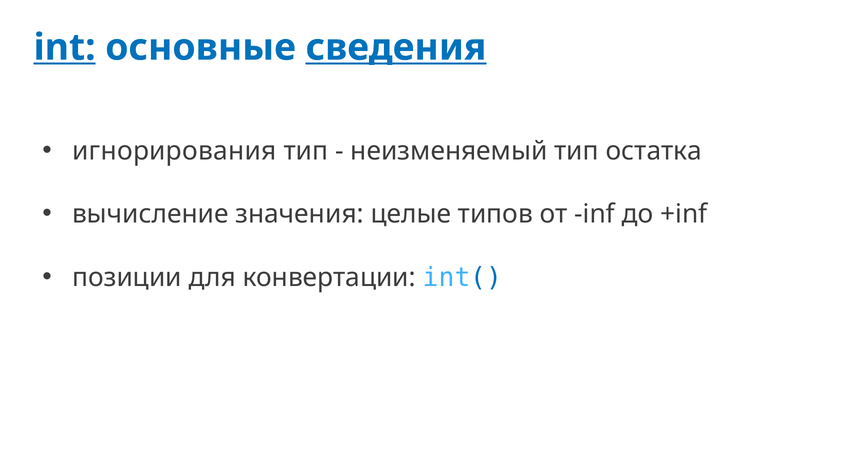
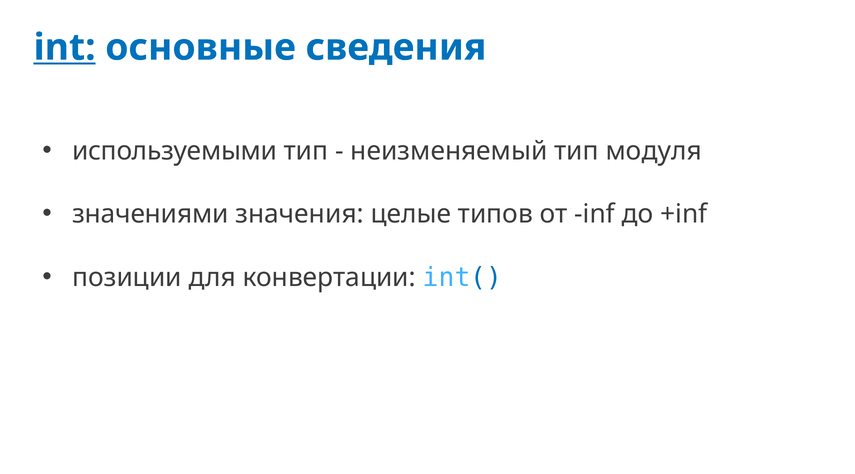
сведения underline: present -> none (396, 47)
игнорирования: игнорирования -> используемыми (175, 151)
остатка: остатка -> модуля (654, 151)
вычисление: вычисление -> значениями (150, 214)
